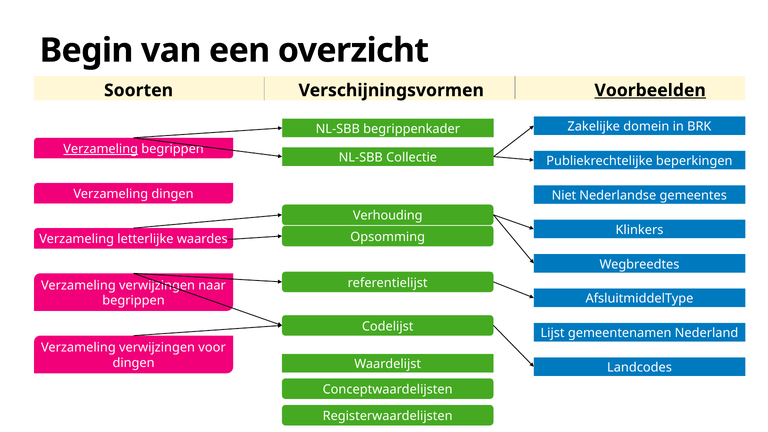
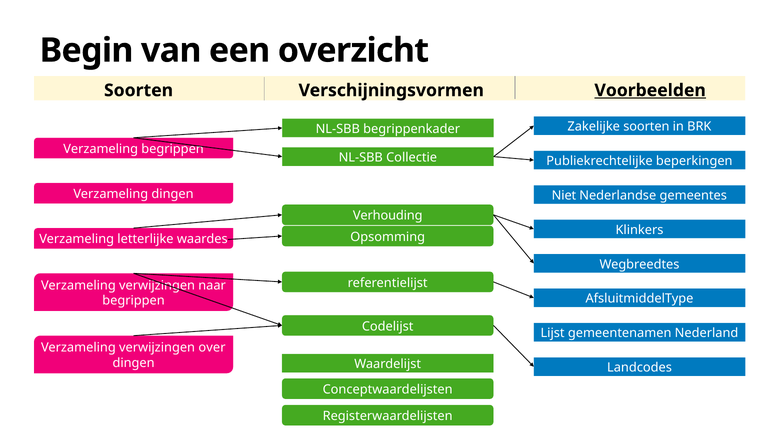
Zakelijke domein: domein -> soorten (646, 127)
Verzameling underline: present -> none (101, 149)
voor: voor -> over (212, 348)
